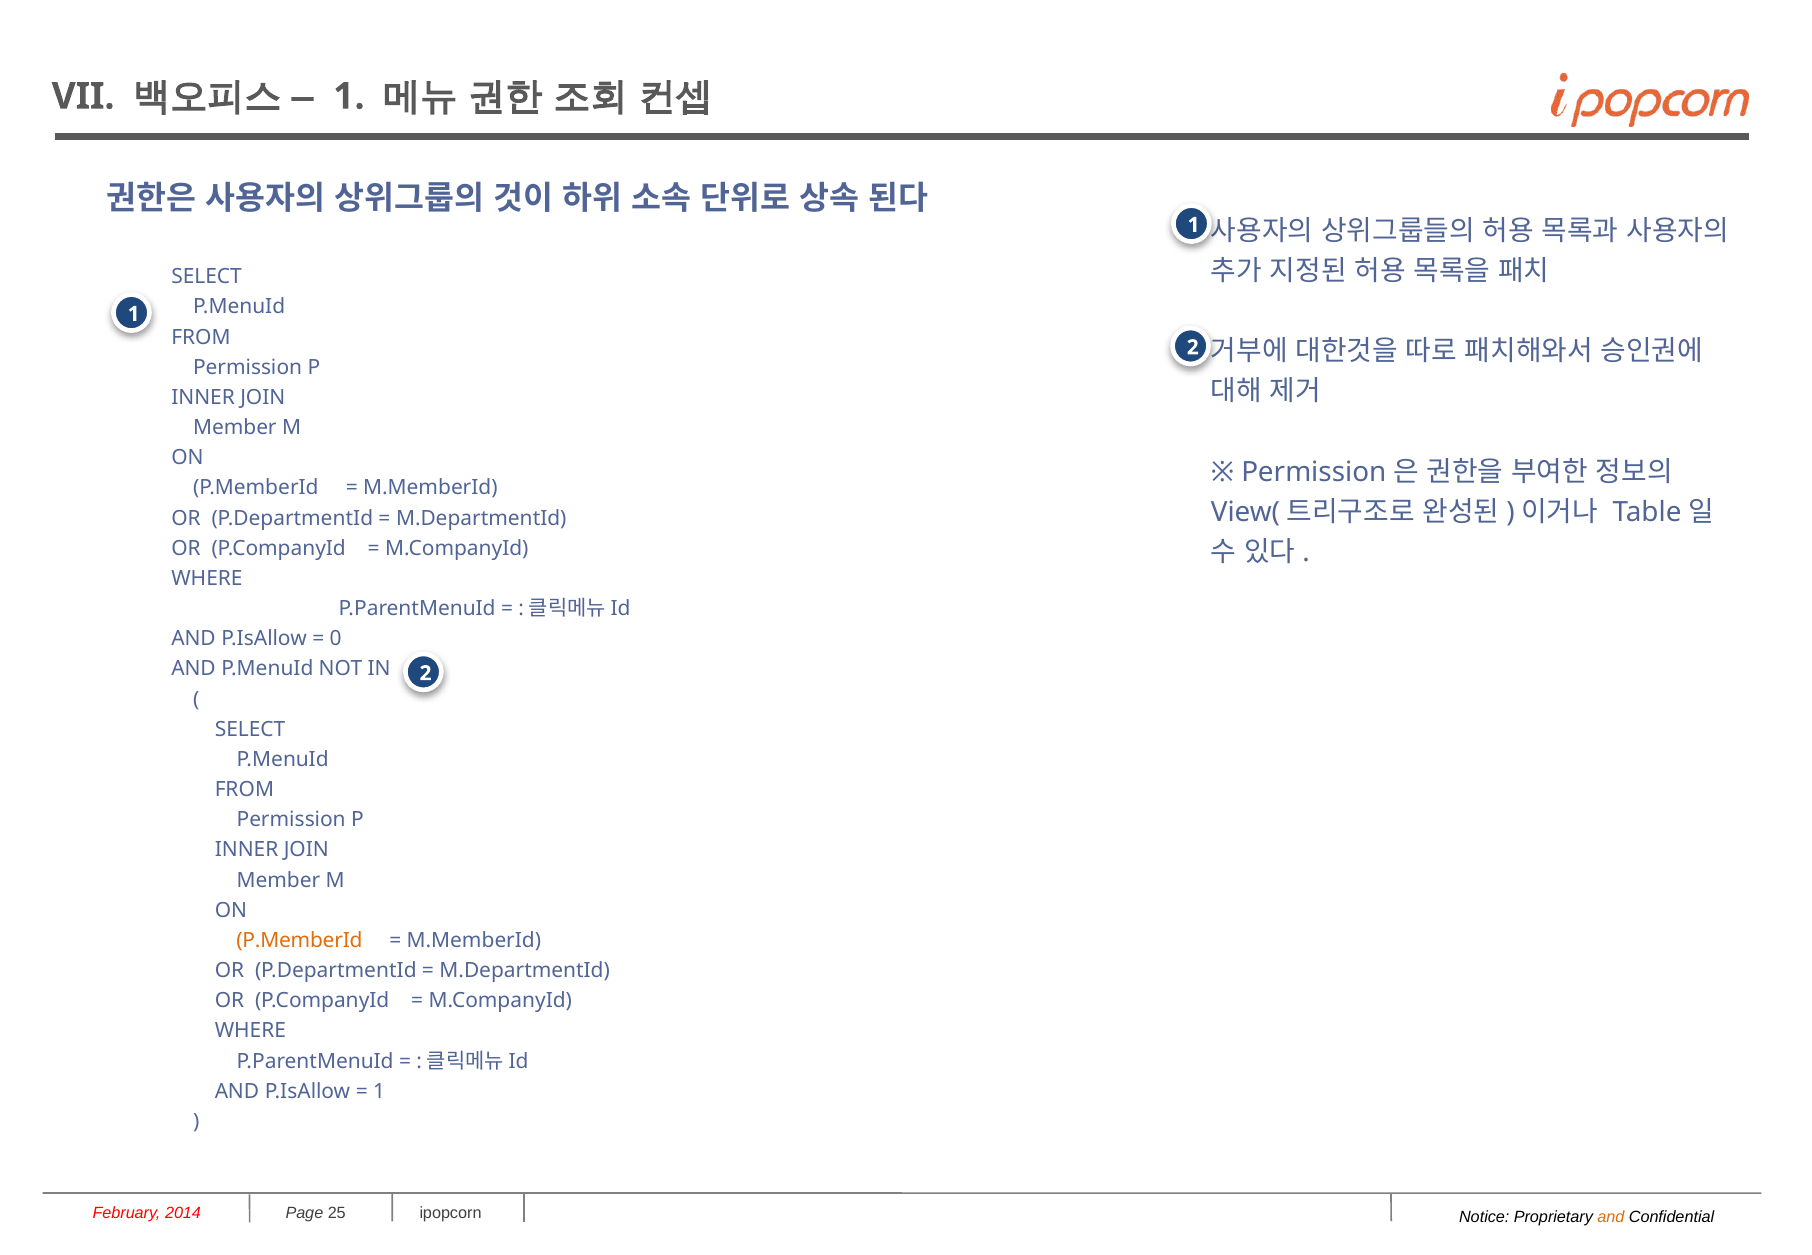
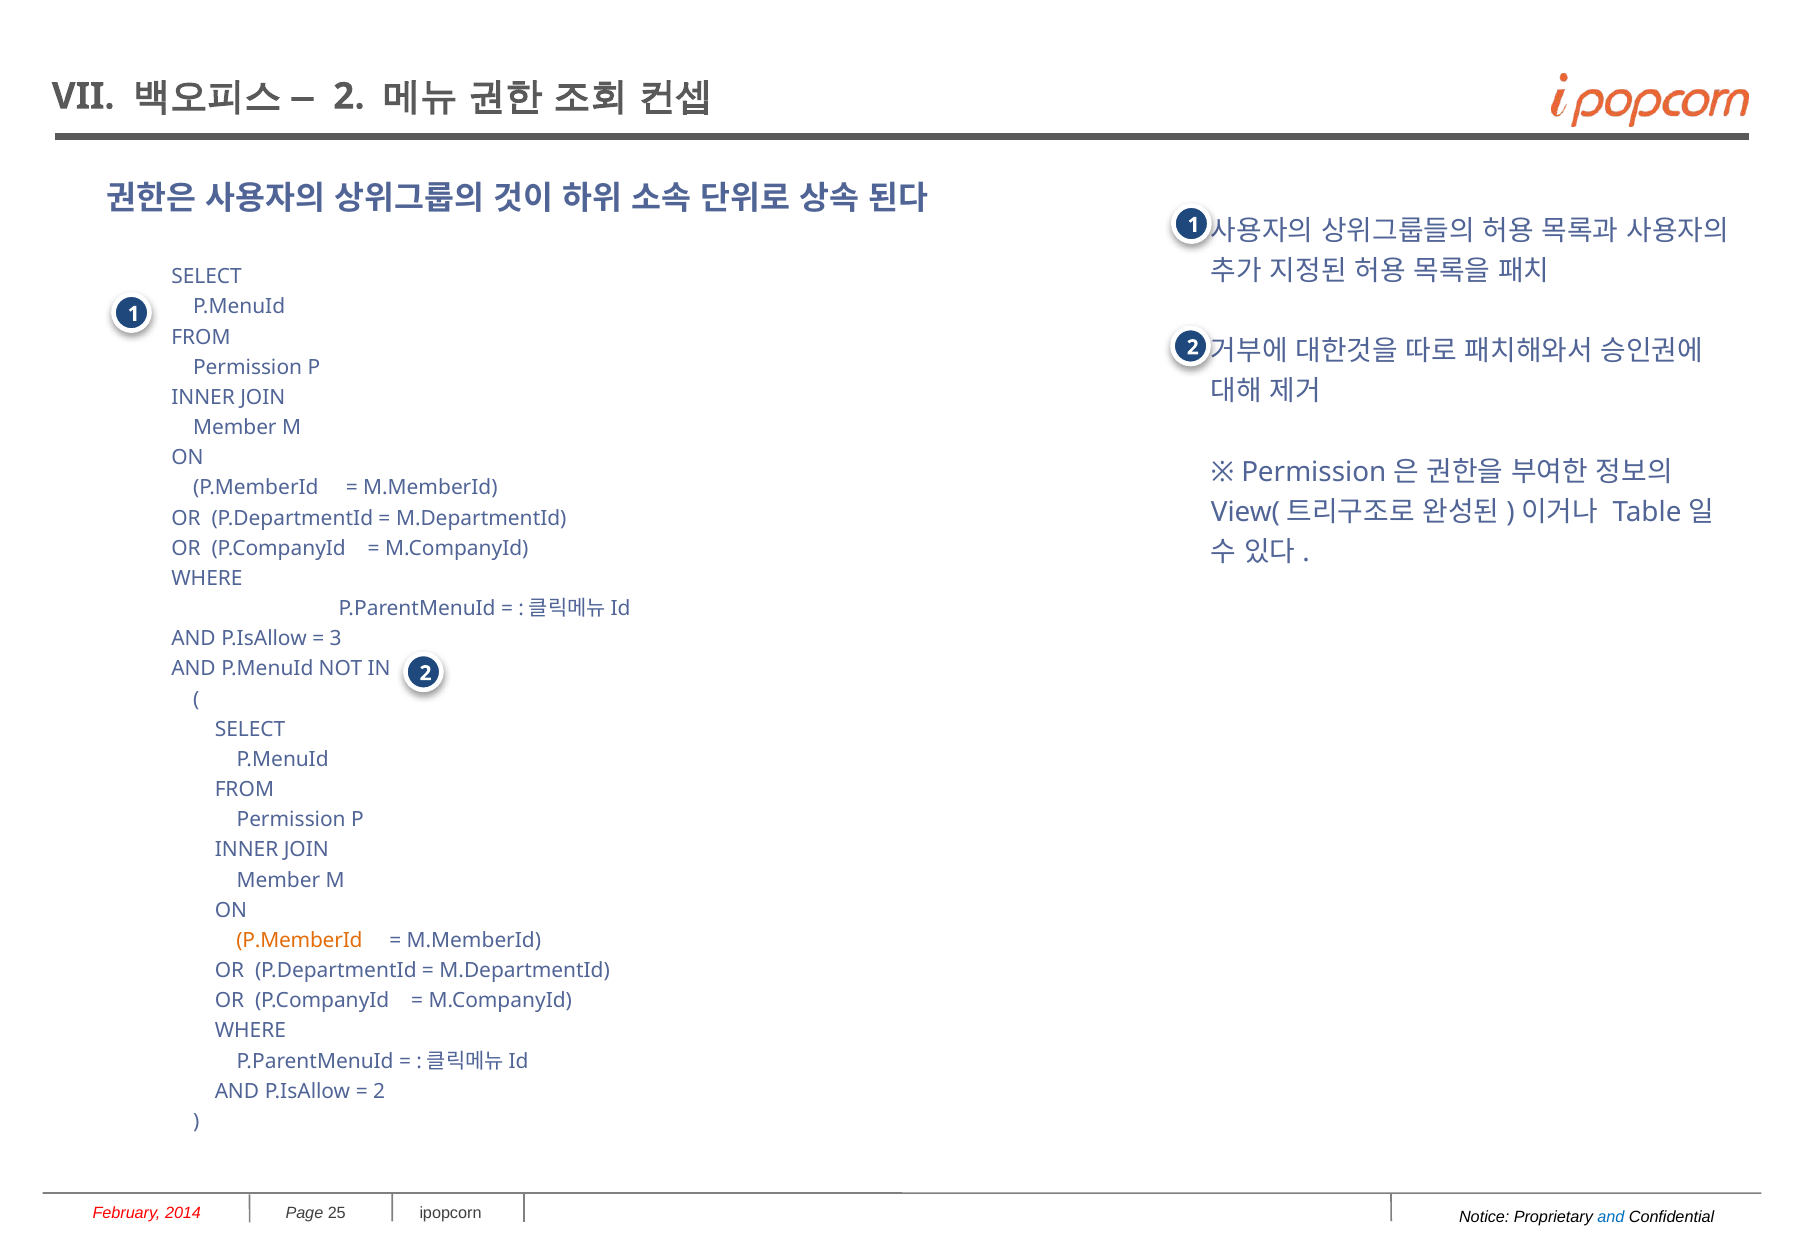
1: 1 -> 2 (349, 96)
0: 0 -> 3 (336, 639)
1: 1 -> 2 (379, 1091)
and colour: orange -> blue (1611, 1217)
